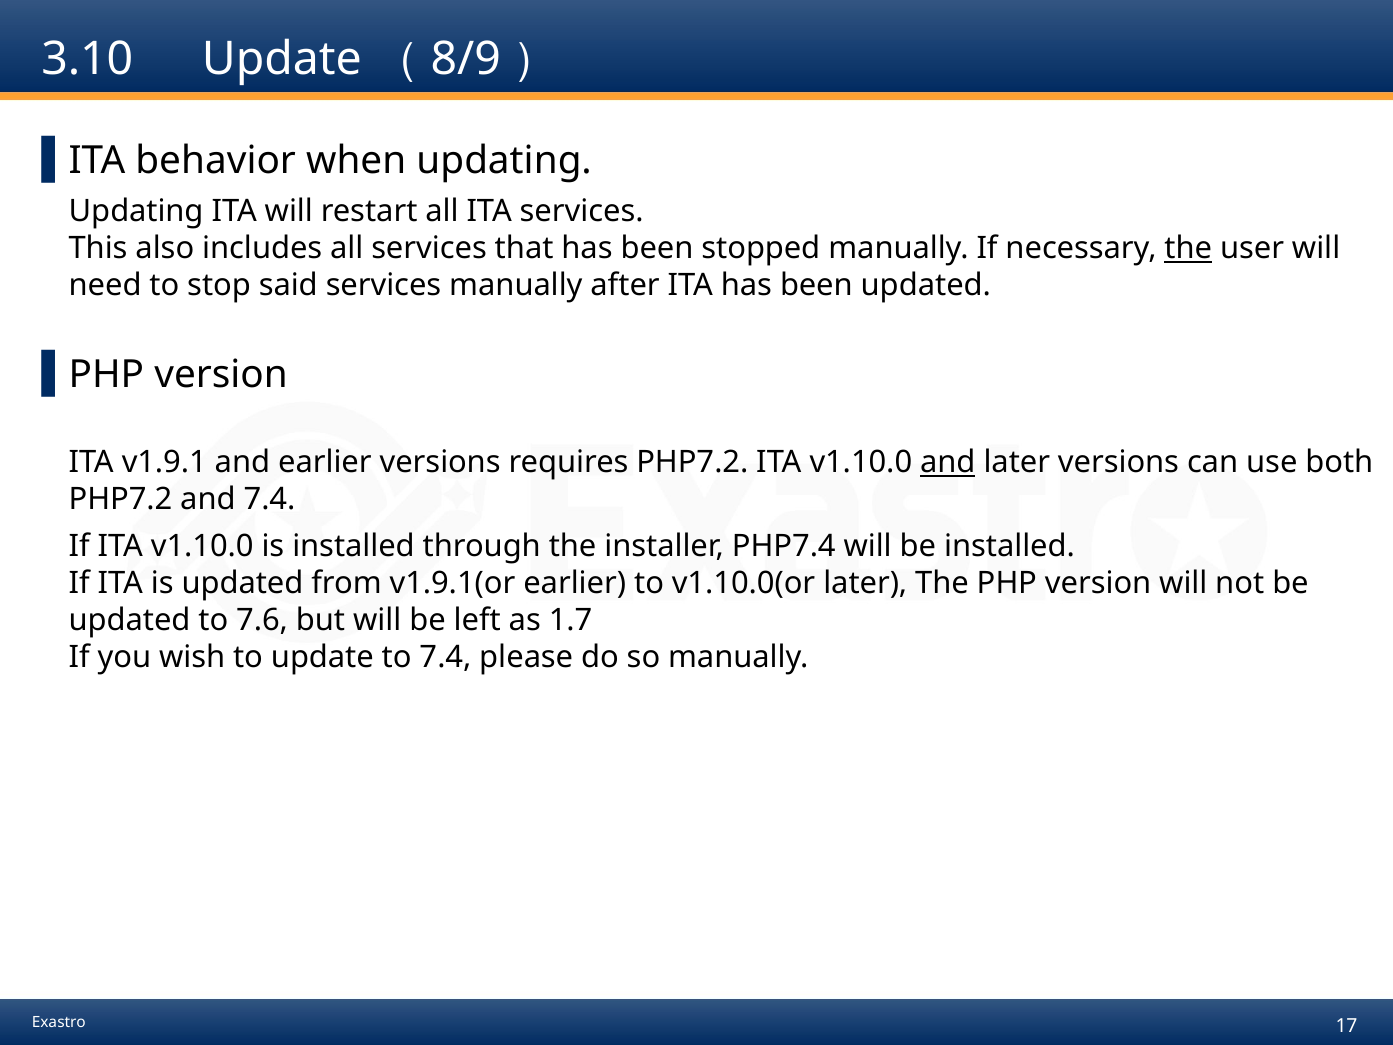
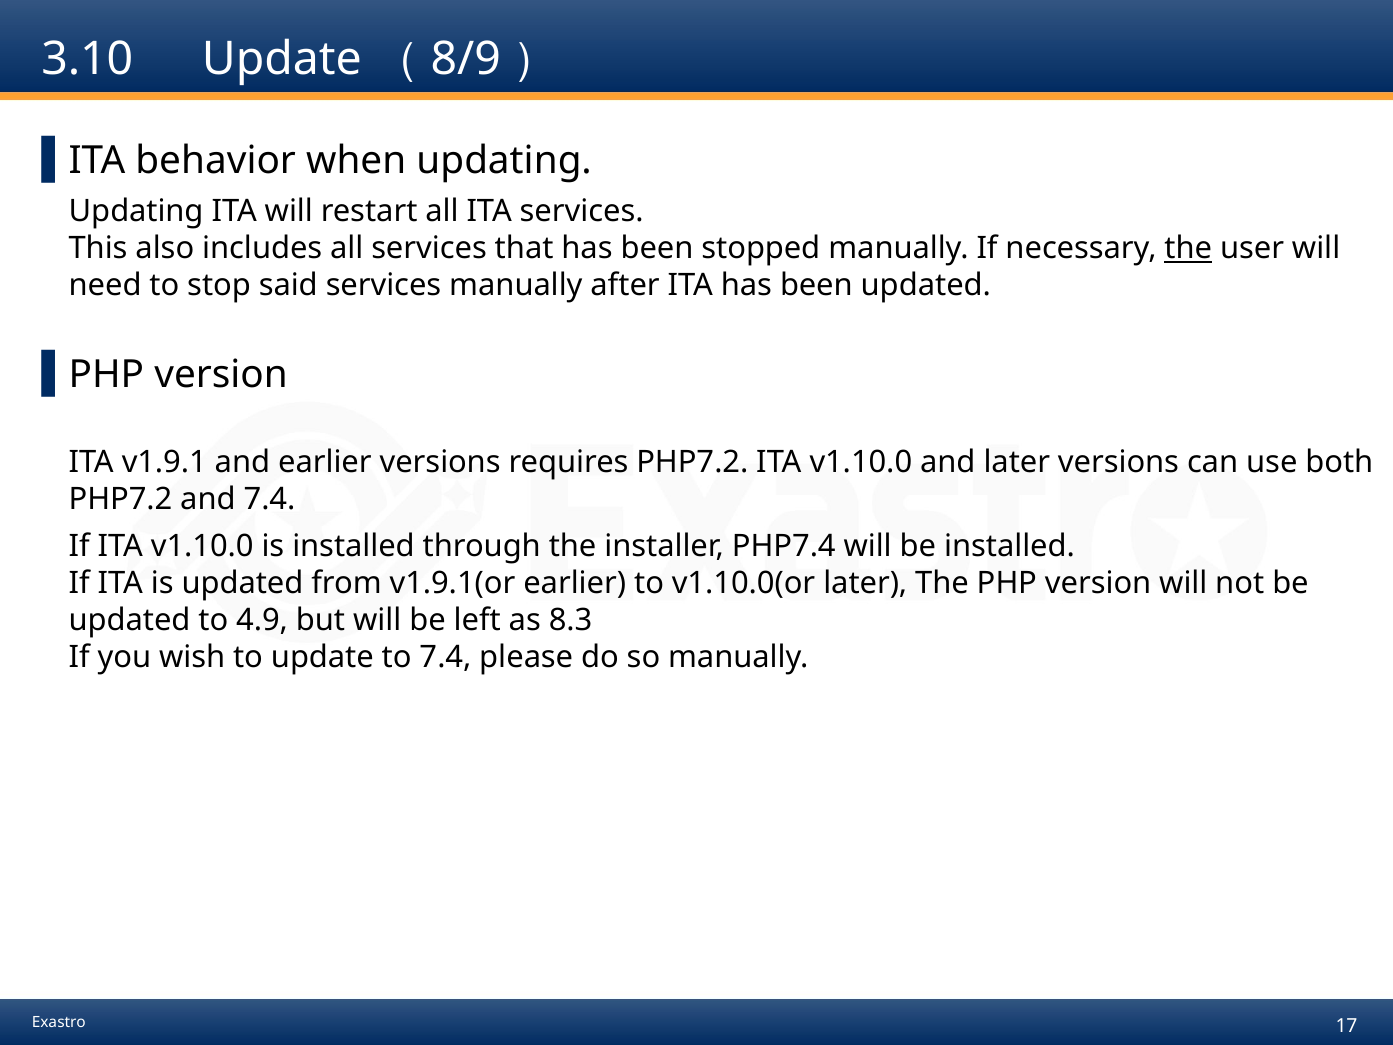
and underline: present -> none (948, 462)
7.6: 7.6 -> 4.9 (262, 620)
1.7: 1.7 -> 8.3 (571, 620)
